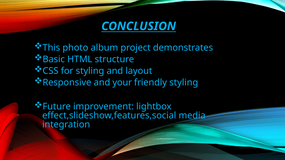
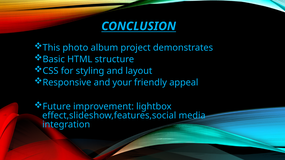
friendly styling: styling -> appeal (184, 83)
